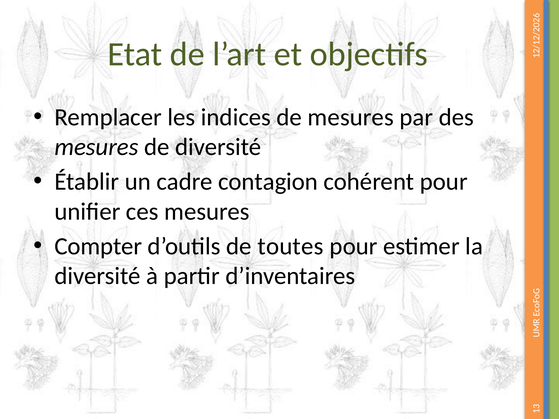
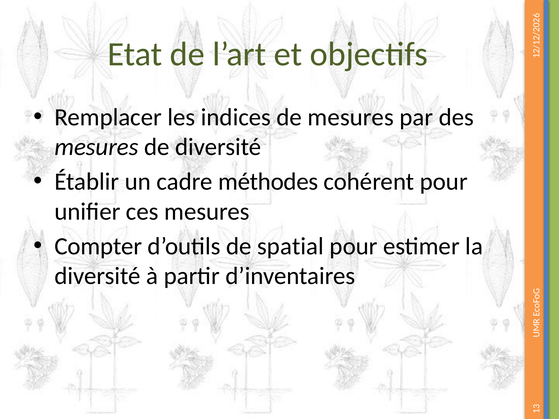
contagion: contagion -> méthodes (268, 182)
toutes: toutes -> spatial (291, 246)
